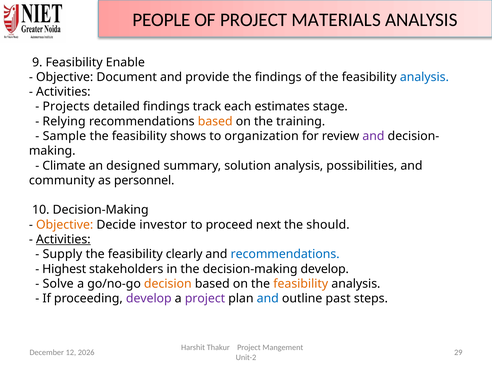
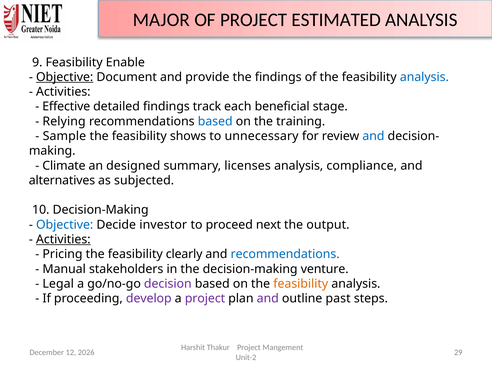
PEOPLE: PEOPLE -> MAJOR (161, 20)
MATERIALS: MATERIALS -> ESTIMATED (336, 20)
Objective underline: none -> present (65, 77)
Projects: Projects -> Effective (66, 107)
estimates: estimates -> beneficial (282, 107)
based colour: orange -> blue (215, 121)
organization: organization -> unnecessary (262, 136)
and colour: purple -> blue (373, 136)
solution: solution -> licenses (248, 166)
possibilities: possibilities -> compliance (362, 166)
community: community -> alternatives (62, 180)
personnel: personnel -> subjected (144, 180)
Objective colour: orange -> blue (65, 225)
should: should -> output (328, 225)
Supply: Supply -> Pricing (62, 254)
Highest: Highest -> Manual (64, 269)
decision-making develop: develop -> venture (325, 269)
Solve: Solve -> Legal (58, 284)
decision colour: orange -> purple (168, 284)
and colour: blue -> purple (268, 298)
